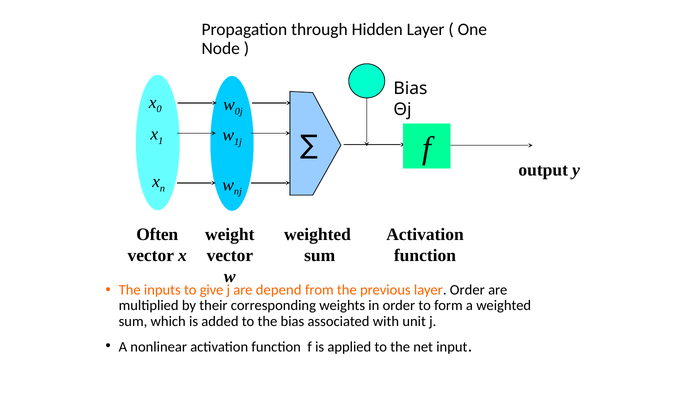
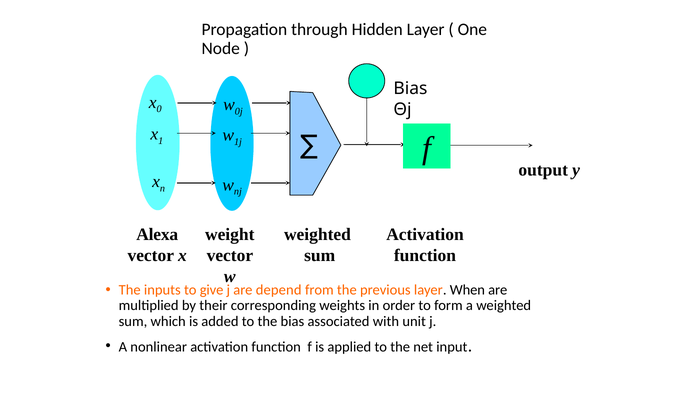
Often: Often -> Alexa (157, 234)
layer Order: Order -> When (467, 290)
